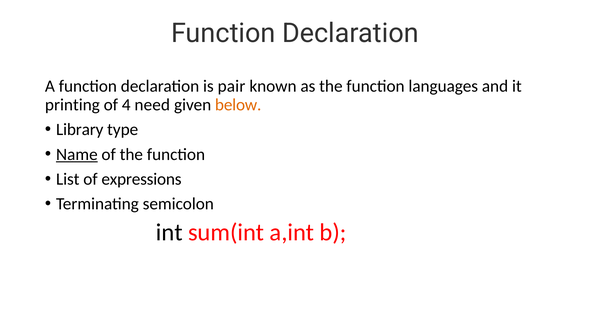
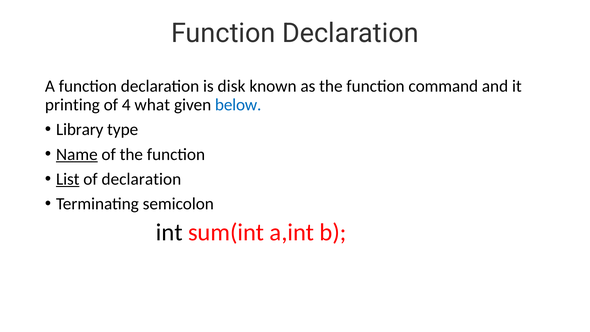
pair: pair -> disk (232, 86)
languages: languages -> command (443, 86)
need: need -> what (152, 105)
below colour: orange -> blue (238, 105)
List underline: none -> present (68, 179)
of expressions: expressions -> declaration (141, 179)
